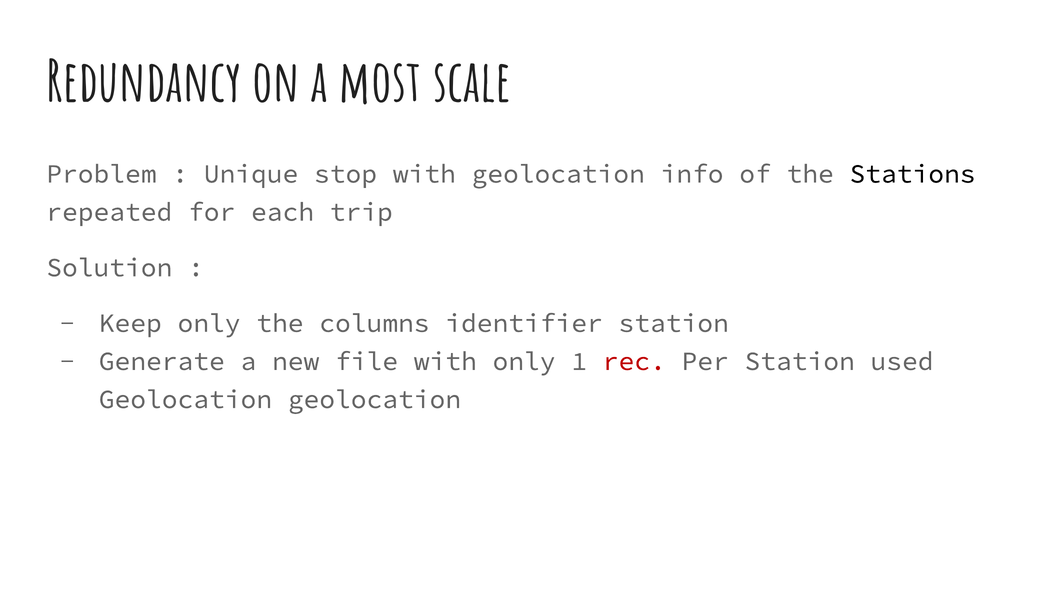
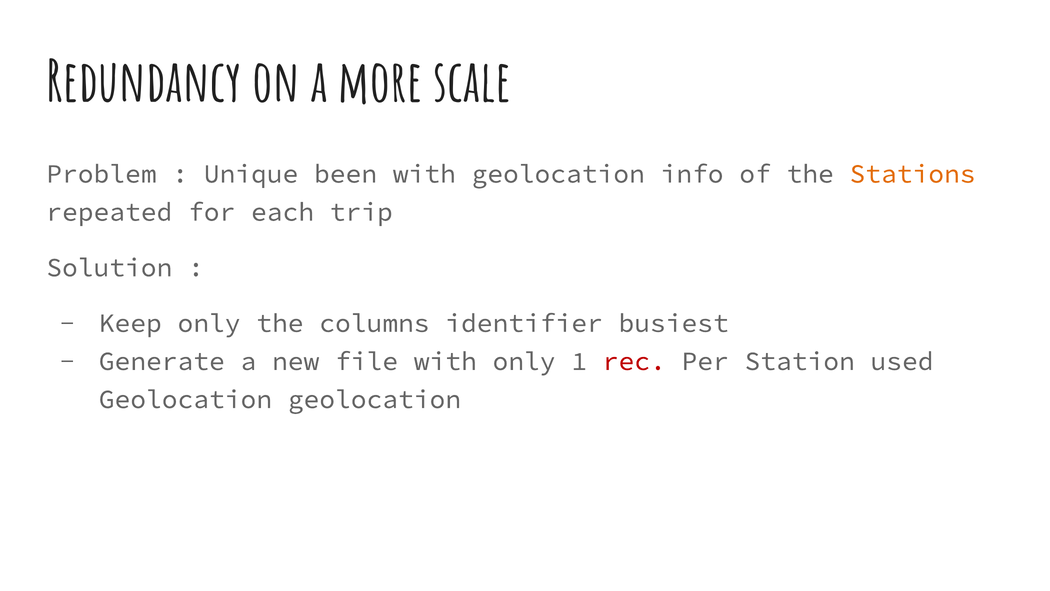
most: most -> more (380, 83)
stop: stop -> been (346, 174)
Stations colour: black -> orange (913, 174)
identifier station: station -> busiest (674, 323)
